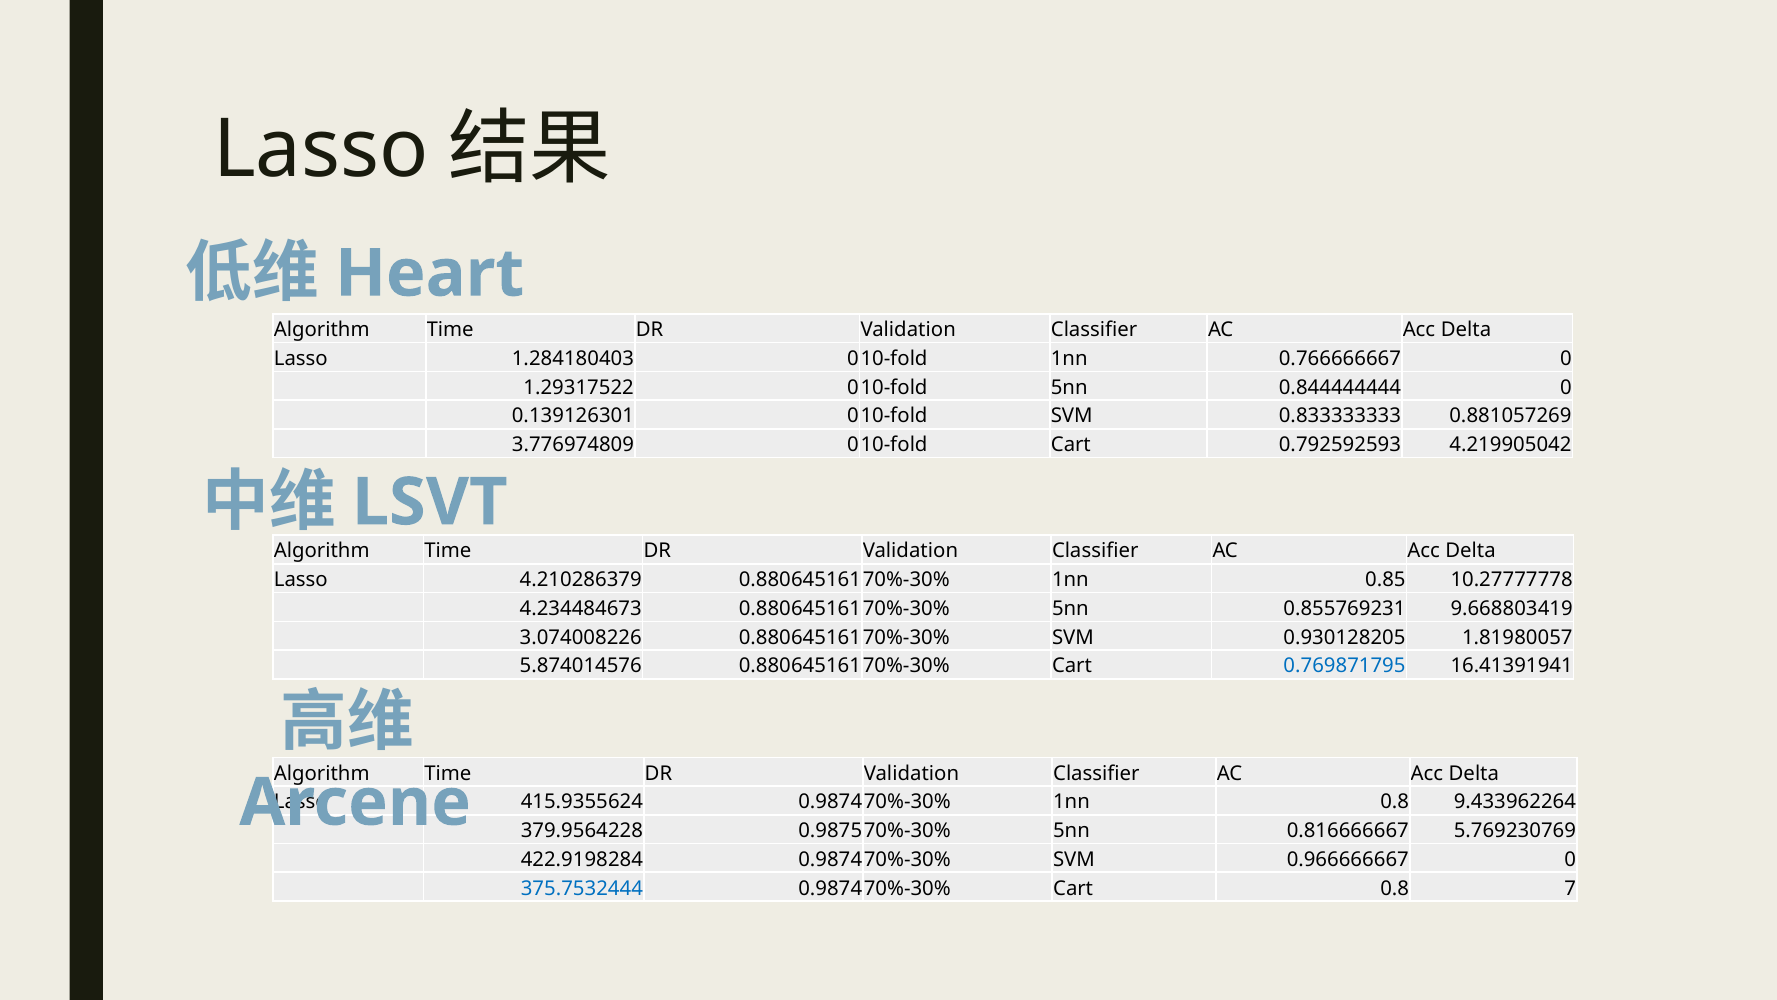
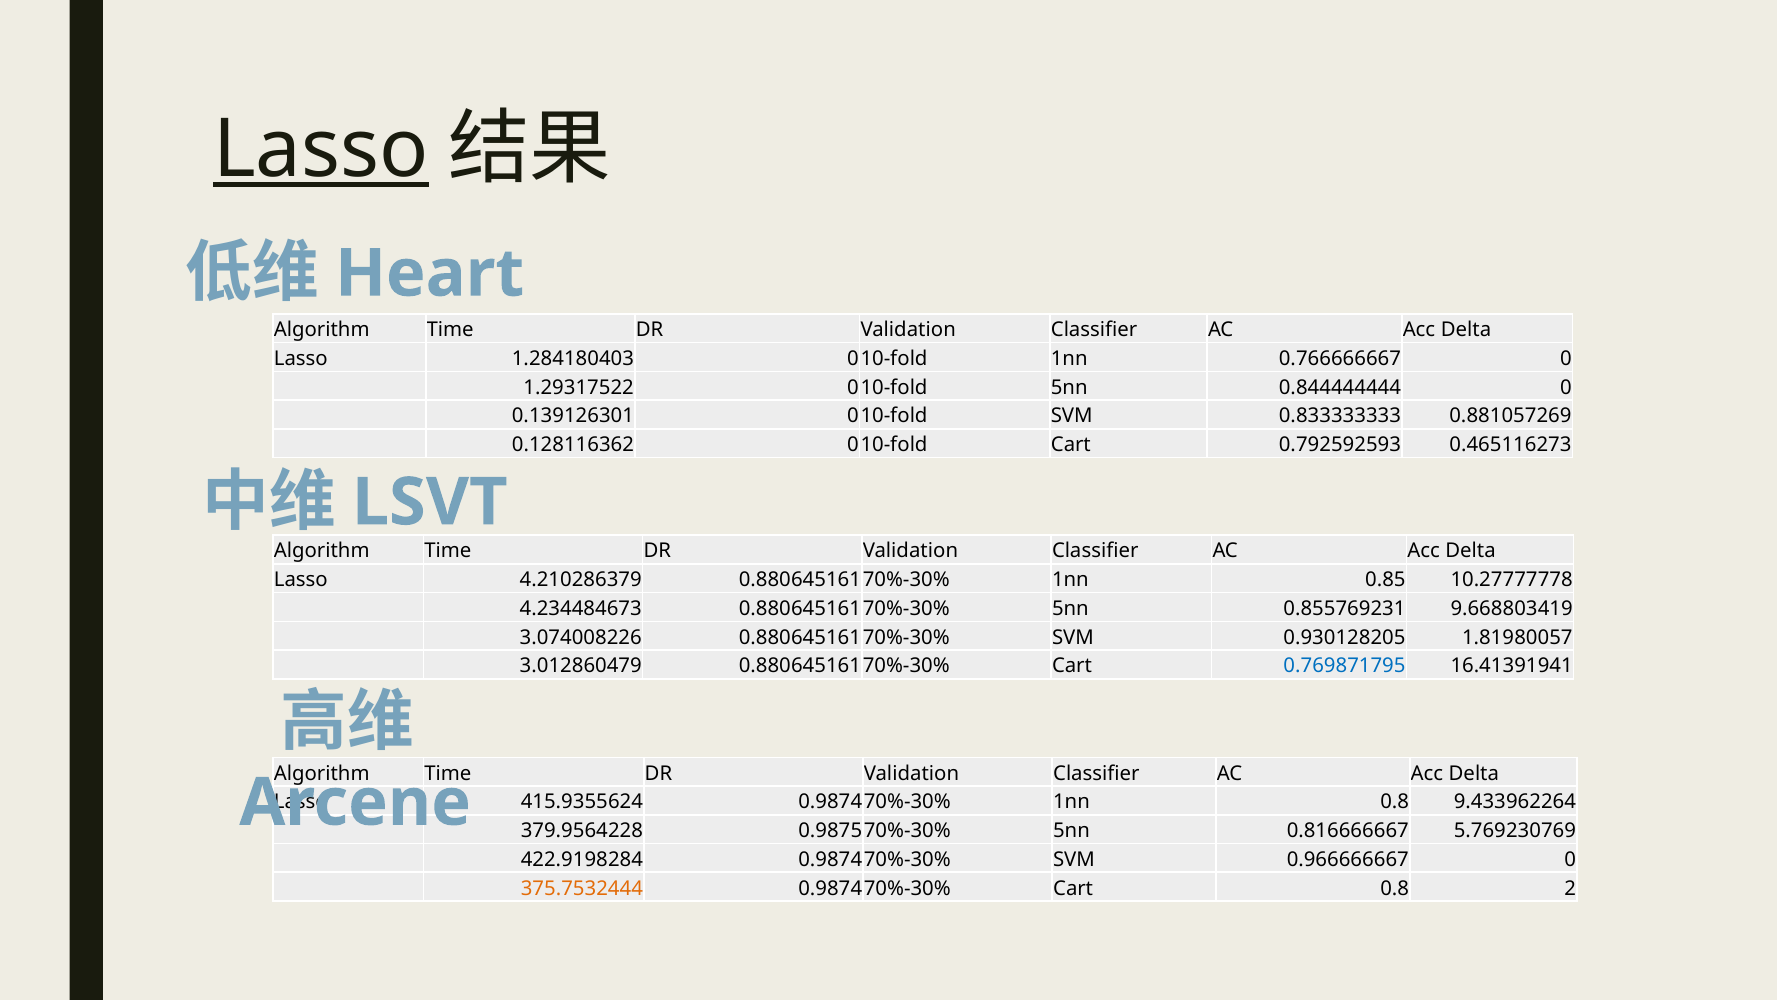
Lasso underline: none -> present (321, 149)
3.776974809: 3.776974809 -> 0.128116362 (573, 445)
4.219905042: 4.219905042 -> 0.465116273 (1510, 445)
5.874014576: 5.874014576 -> 3.012860479 (581, 666)
375.7532444 colour: blue -> orange (582, 888)
7: 7 -> 2 (1570, 888)
